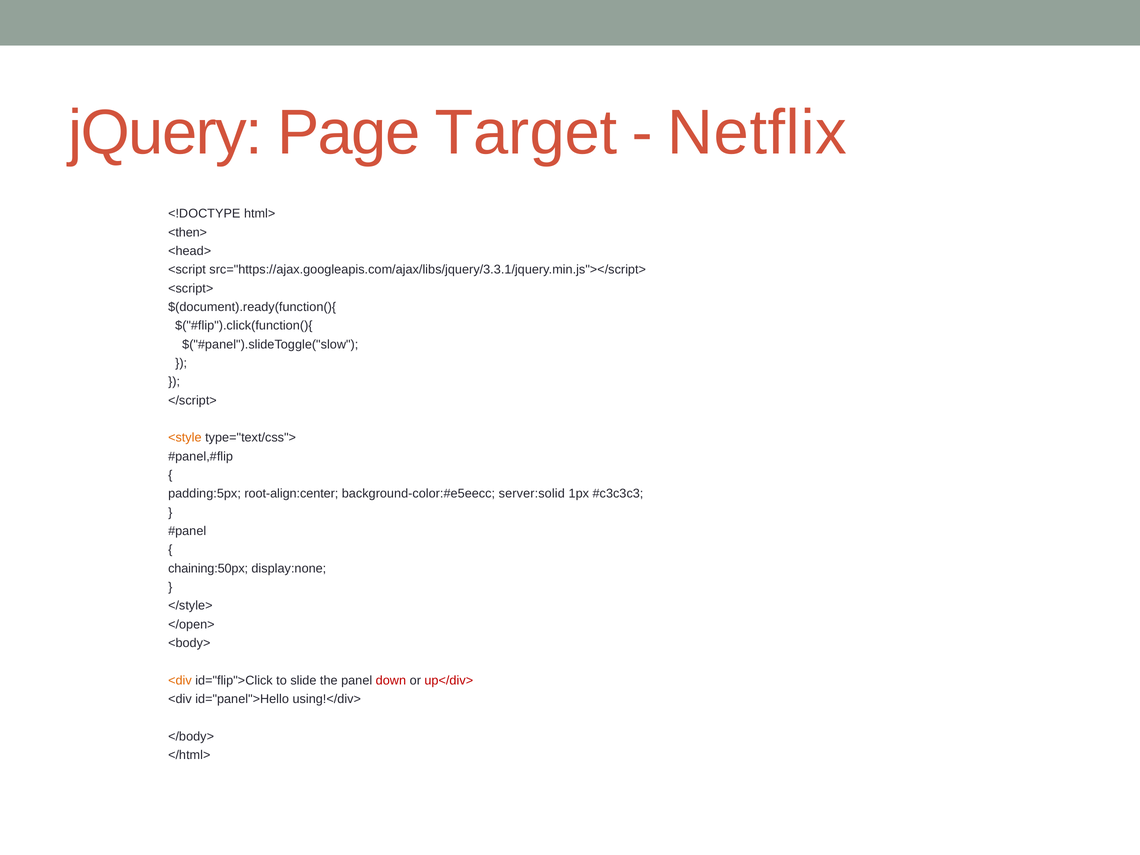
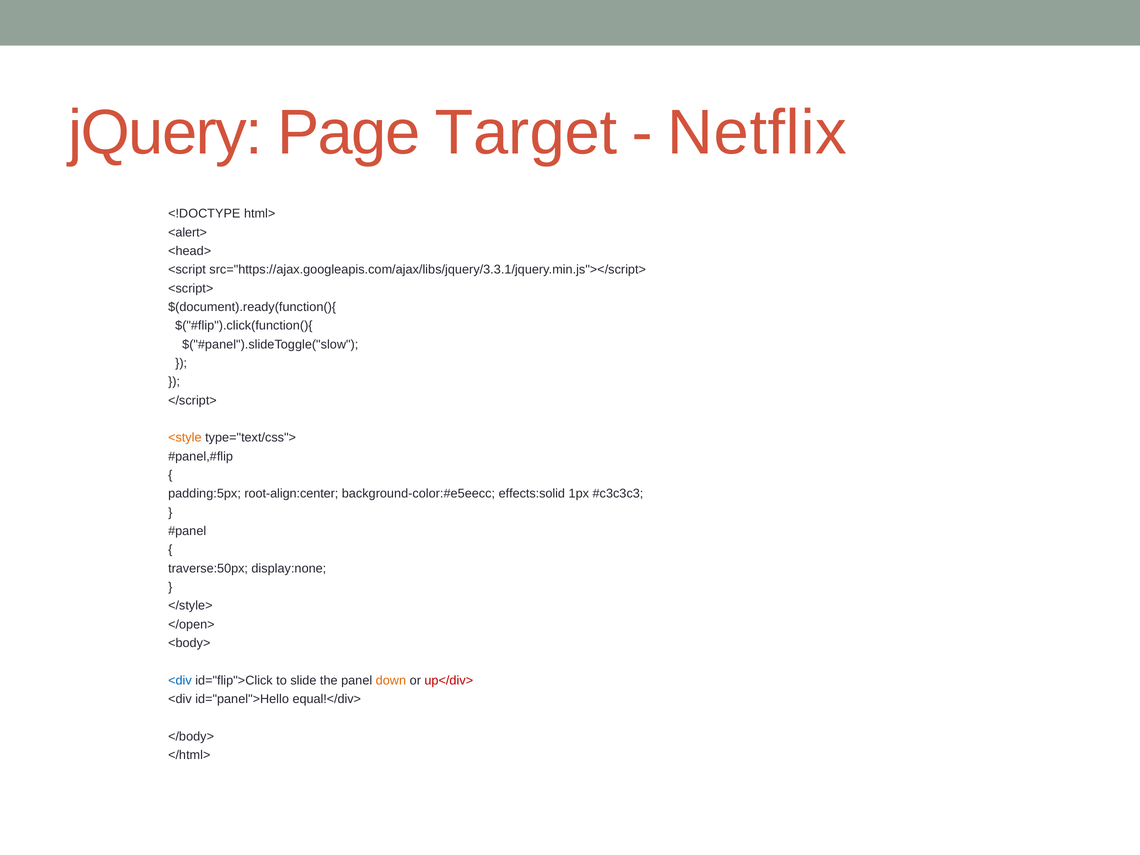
<then>: <then> -> <alert> (188, 232)
server:solid: server:solid -> effects:solid (532, 494)
chaining:50px: chaining:50px -> traverse:50px (208, 568)
<div colour: orange -> blue (180, 680)
down colour: red -> orange (391, 680)
using!</div>: using!</div> -> equal!</div> (327, 699)
